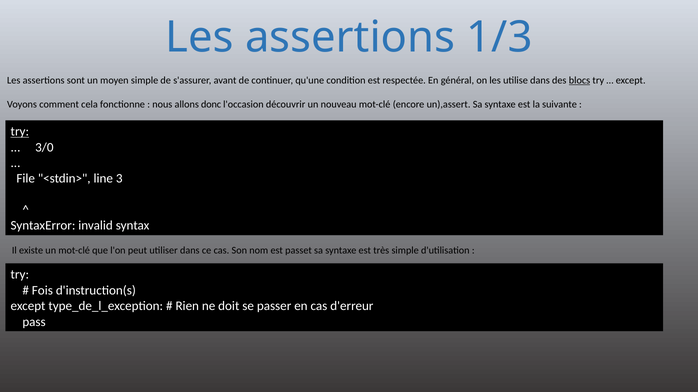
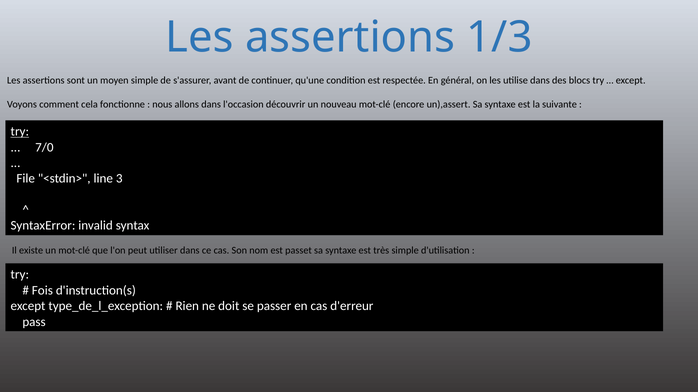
blocs underline: present -> none (580, 80)
allons donc: donc -> dans (211, 105)
3/0: 3/0 -> 7/0 (44, 148)
